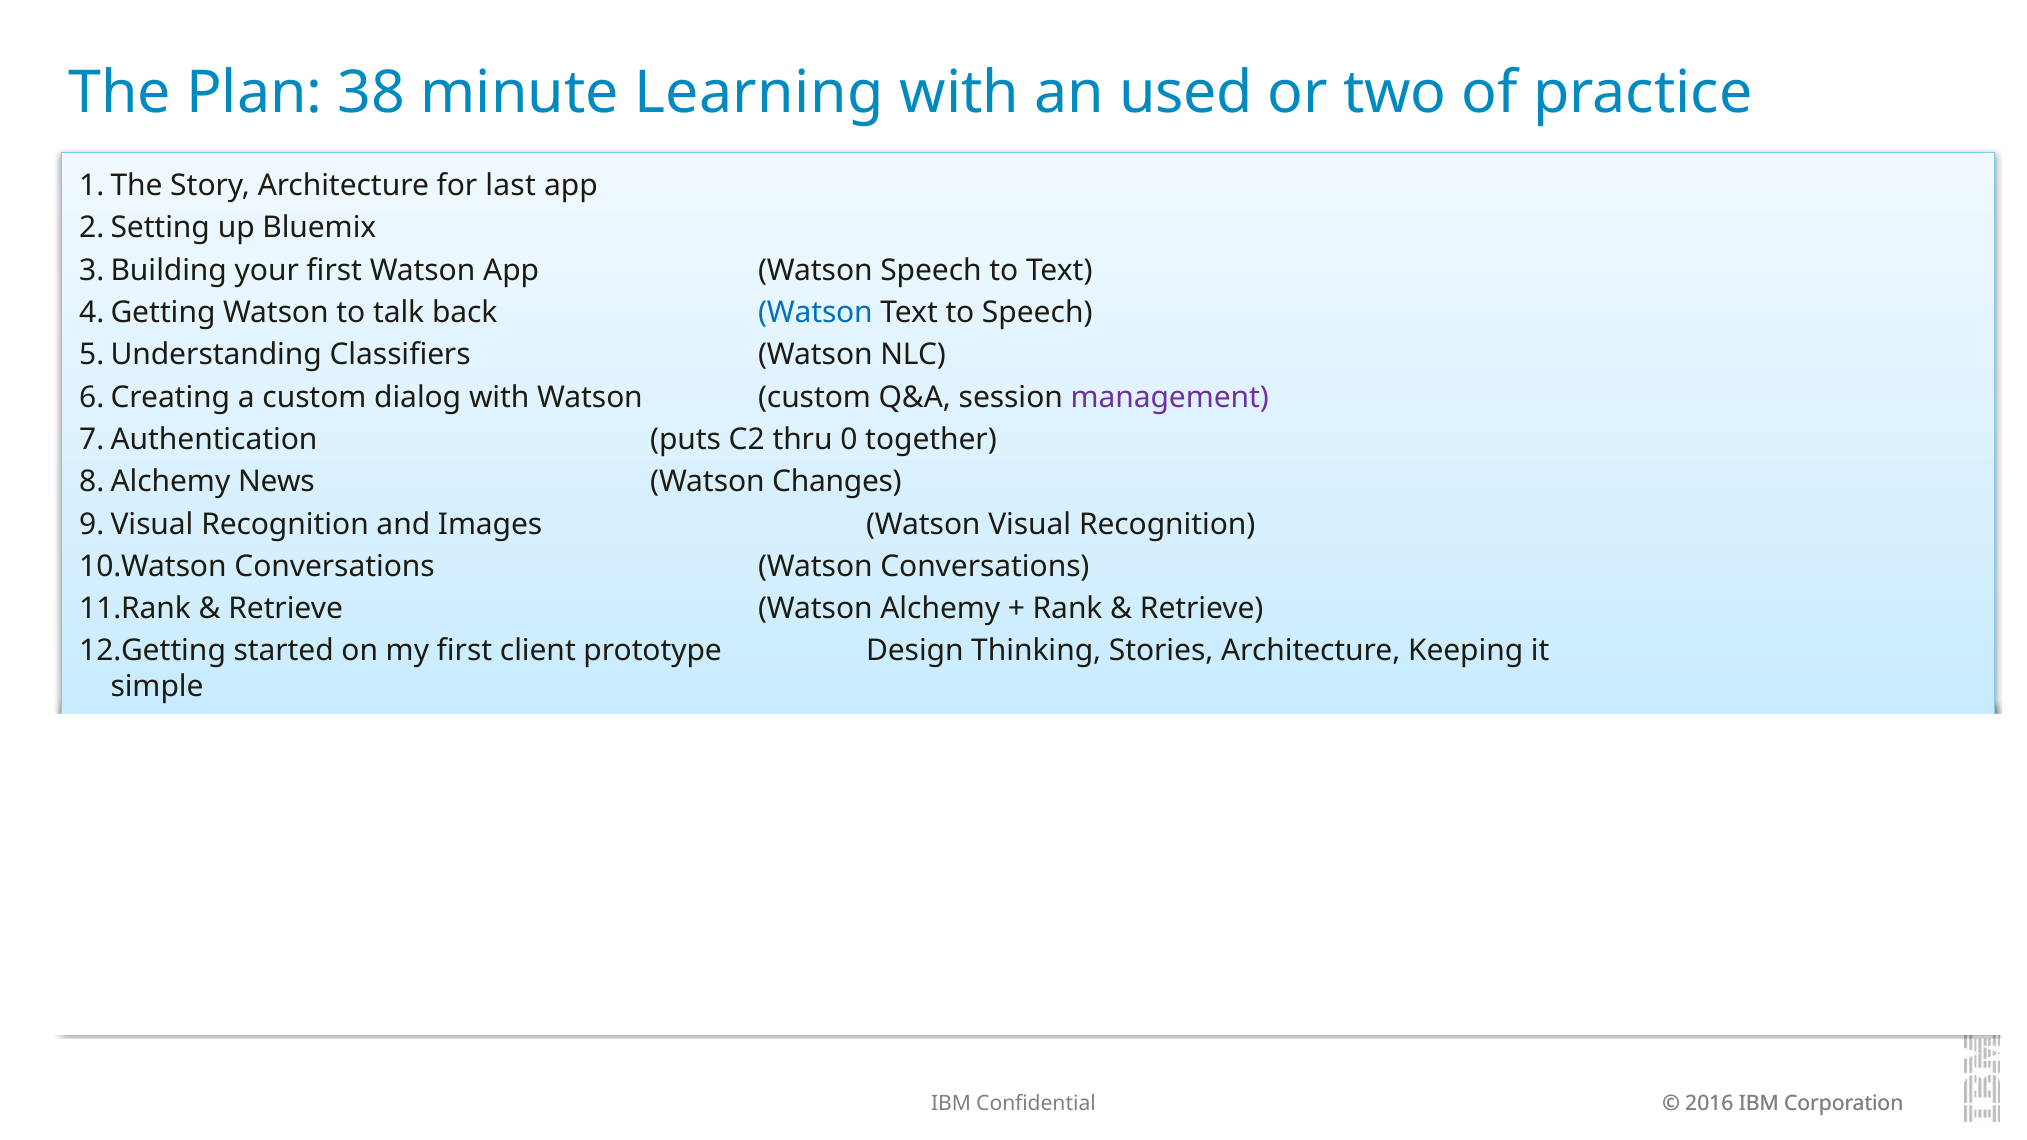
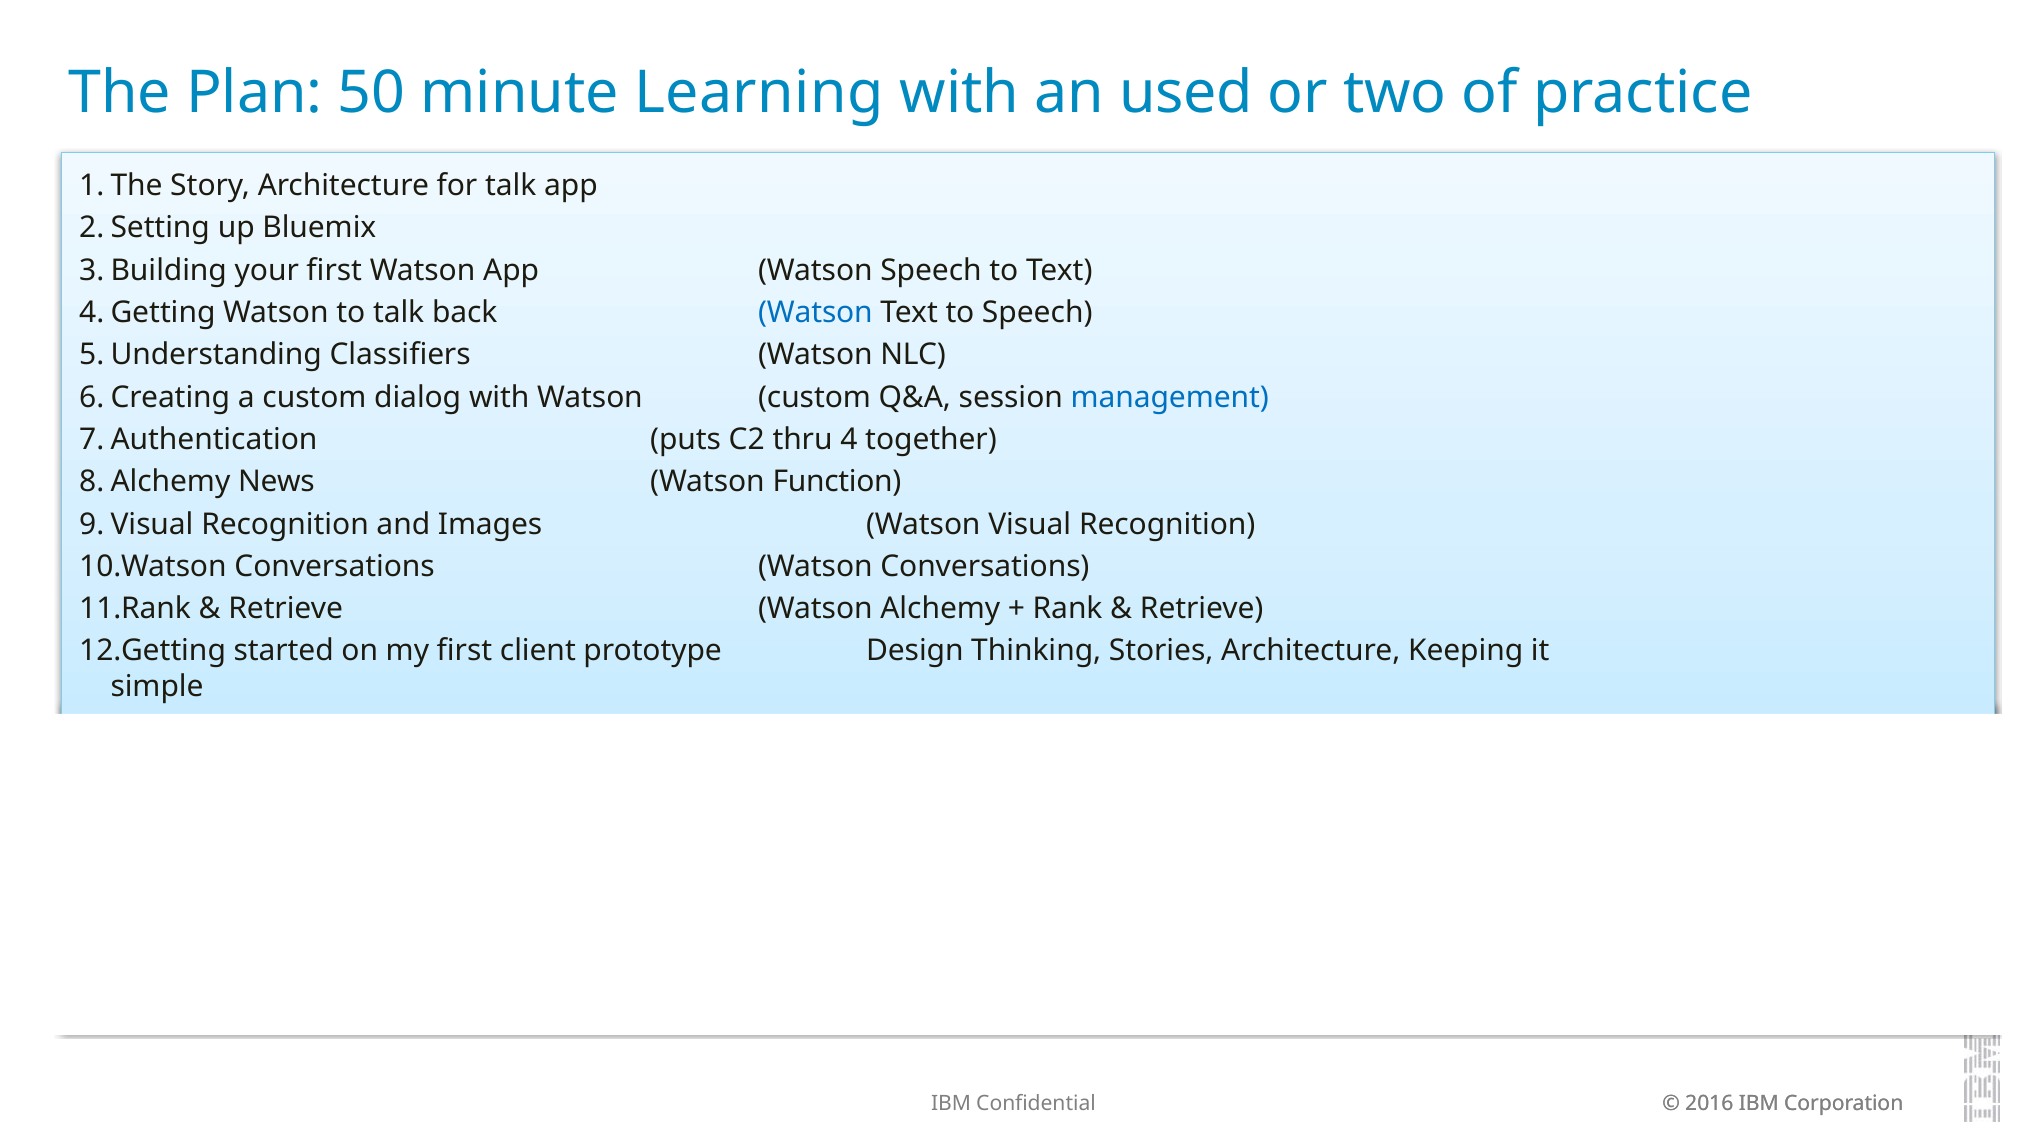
38: 38 -> 50 (372, 93)
for last: last -> talk (511, 186)
management colour: purple -> blue (1170, 397)
0: 0 -> 4 (849, 440)
Changes: Changes -> Function (837, 482)
